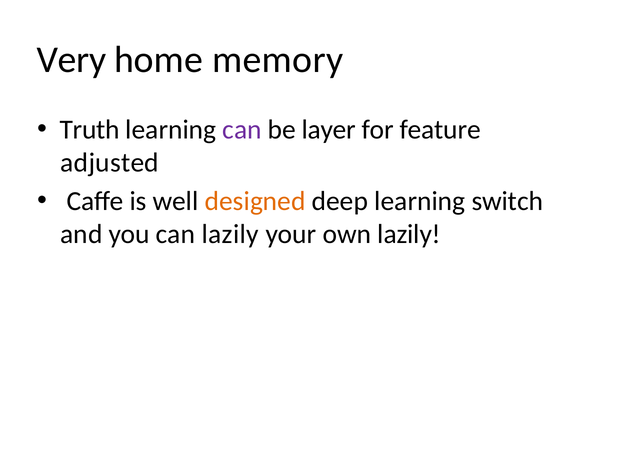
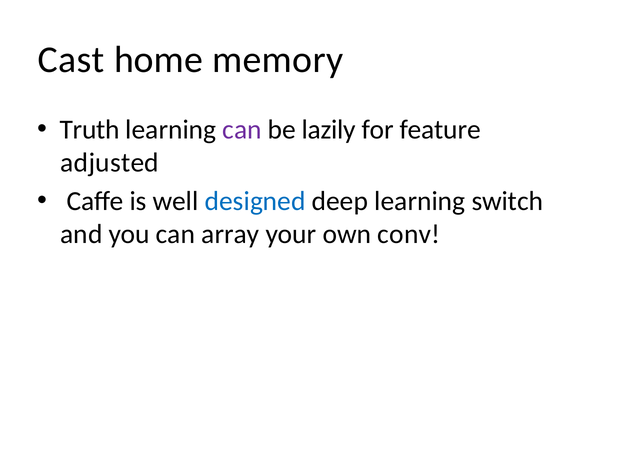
Very: Very -> Cast (71, 60)
layer: layer -> lazily (329, 130)
designed colour: orange -> blue (255, 201)
can lazily: lazily -> array (230, 234)
own lazily: lazily -> conv (409, 234)
